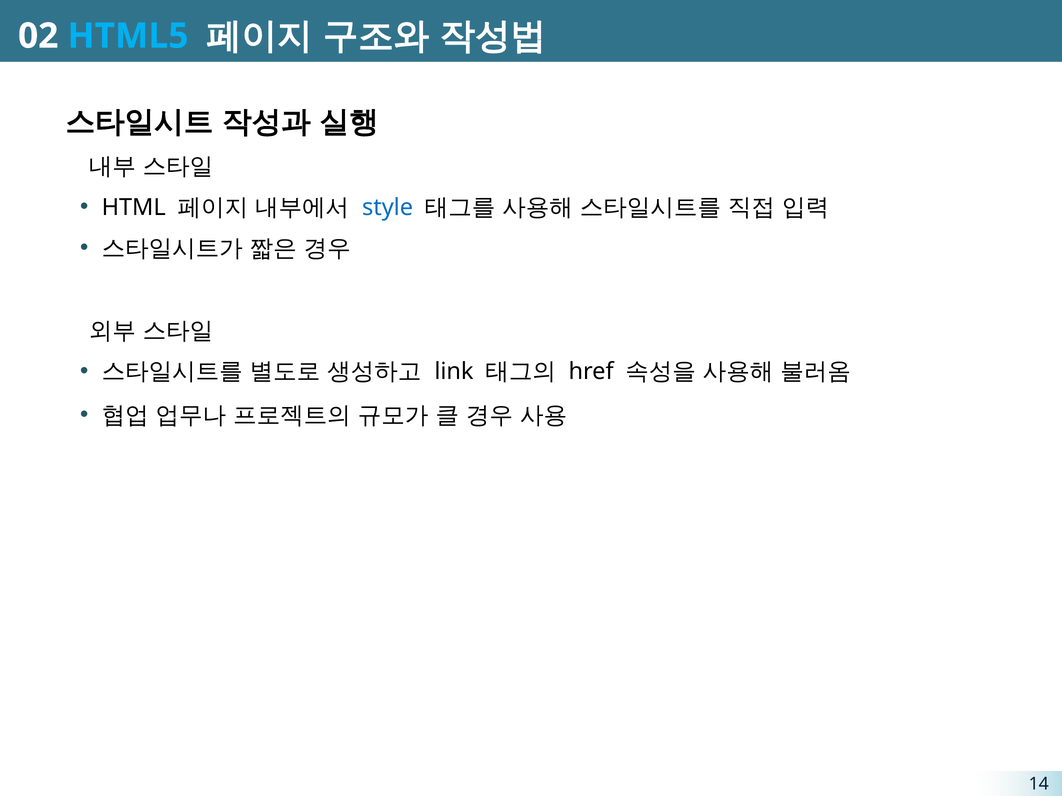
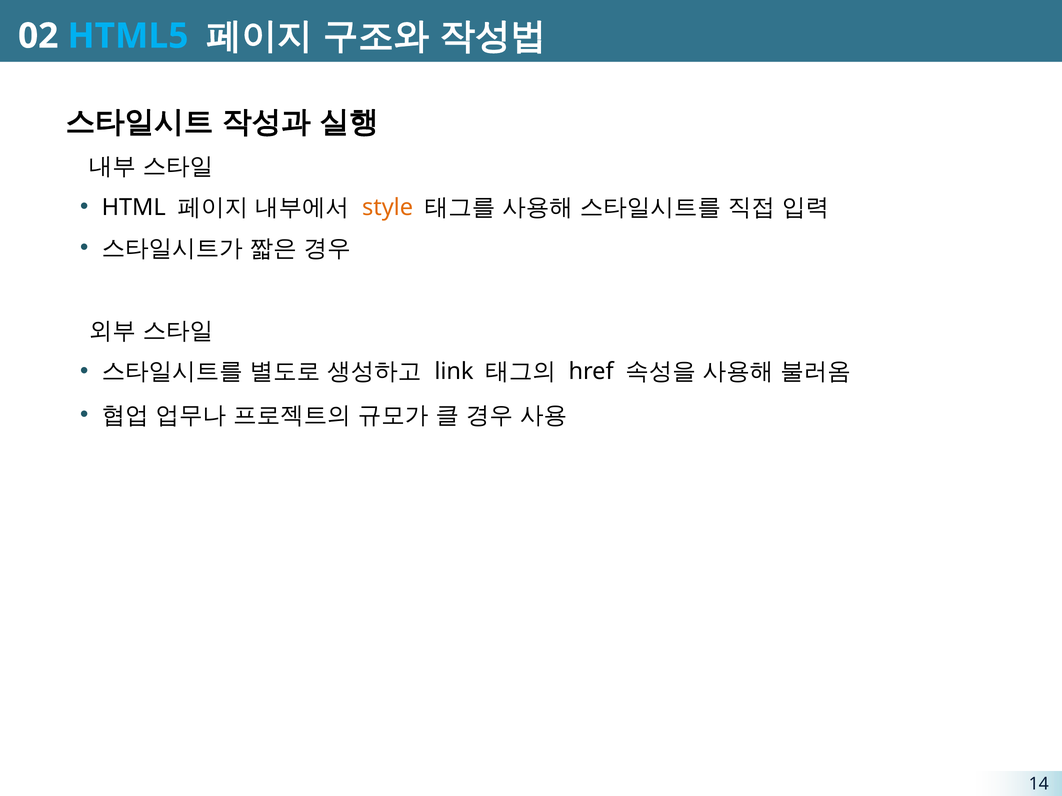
style colour: blue -> orange (388, 208)
